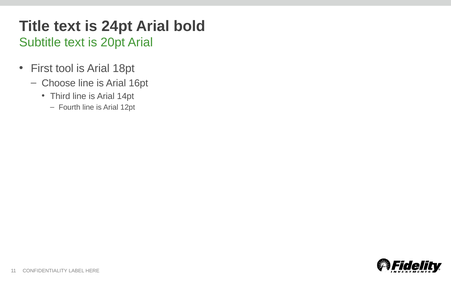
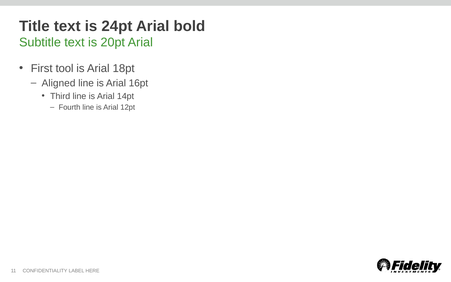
Choose: Choose -> Aligned (59, 83)
